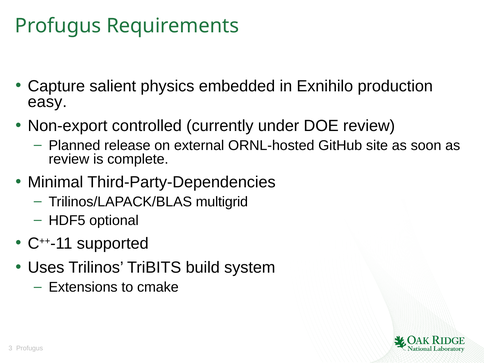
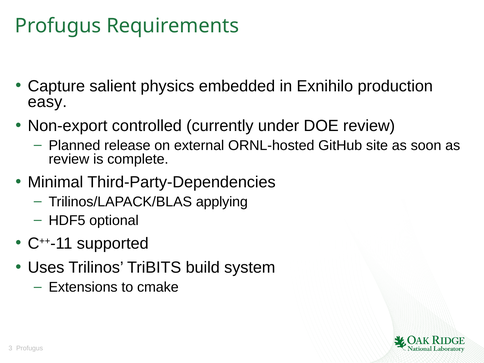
multigrid: multigrid -> applying (222, 202)
